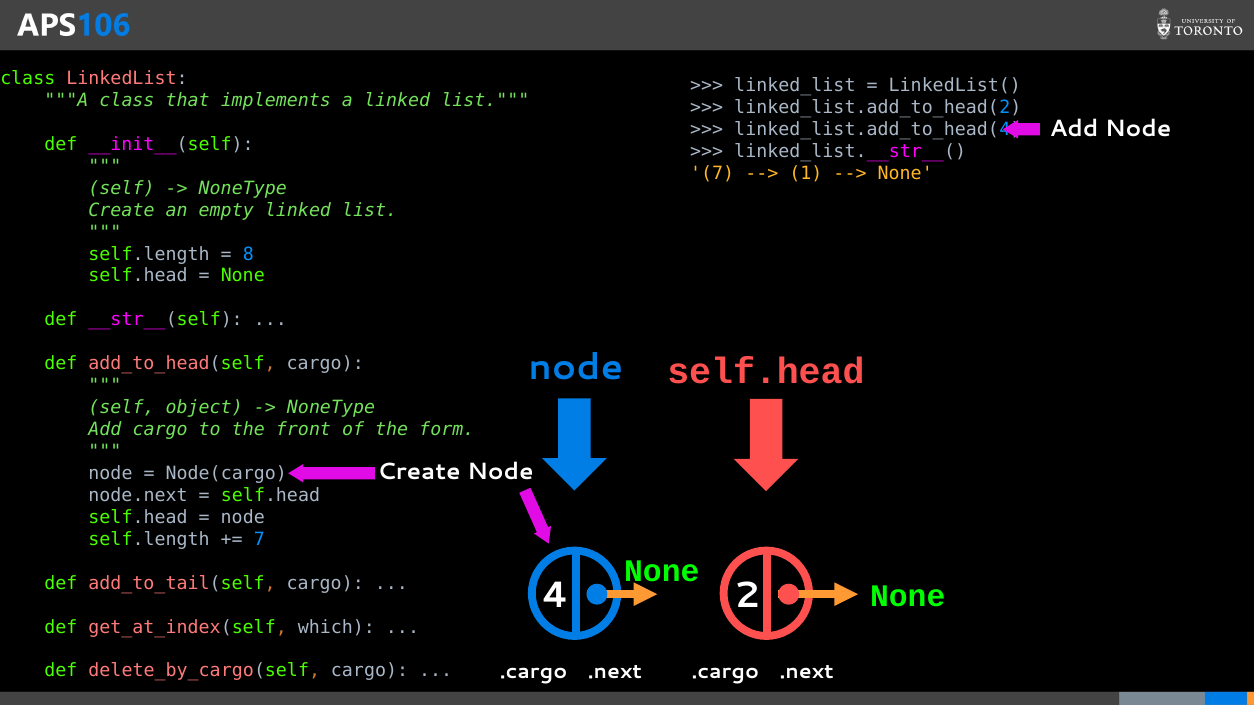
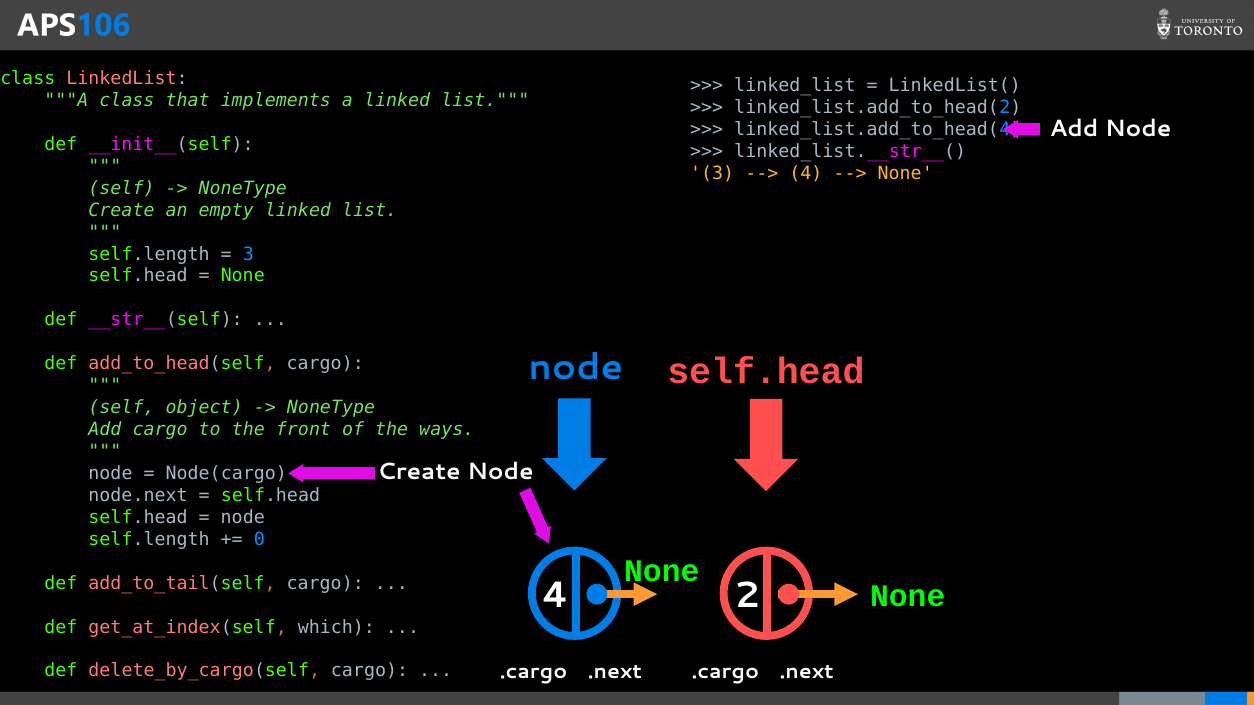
7: 7 -> 3 (712, 173)
1: 1 -> 4 (806, 173)
8: 8 -> 3 (248, 254)
form: form -> ways (447, 430)
7: 7 -> 0 (259, 540)
